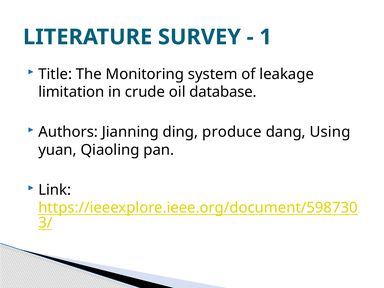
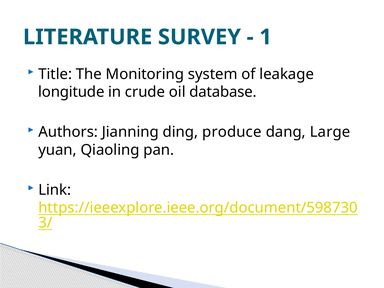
limitation: limitation -> longitude (71, 92)
Using: Using -> Large (330, 132)
